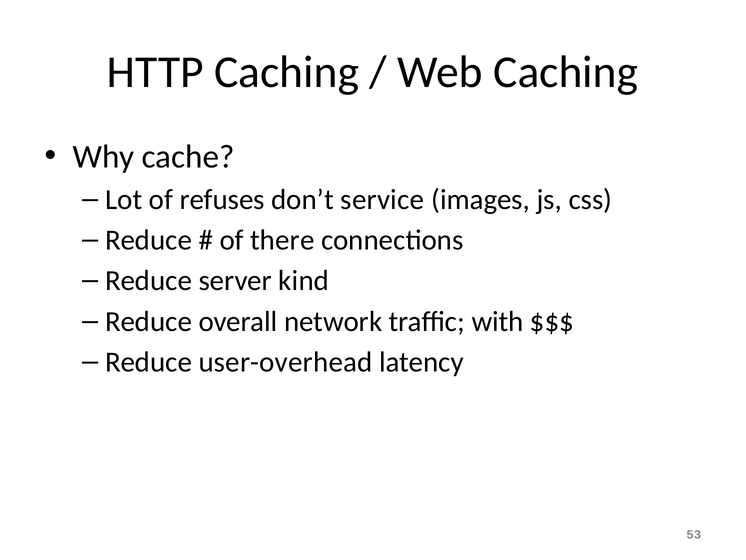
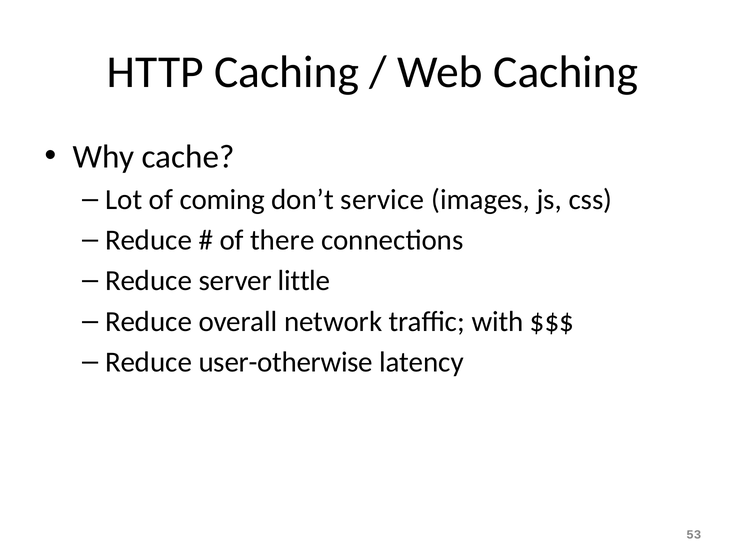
refuses: refuses -> coming (222, 199)
kind: kind -> little (304, 281)
user-overhead: user-overhead -> user-otherwise (286, 362)
